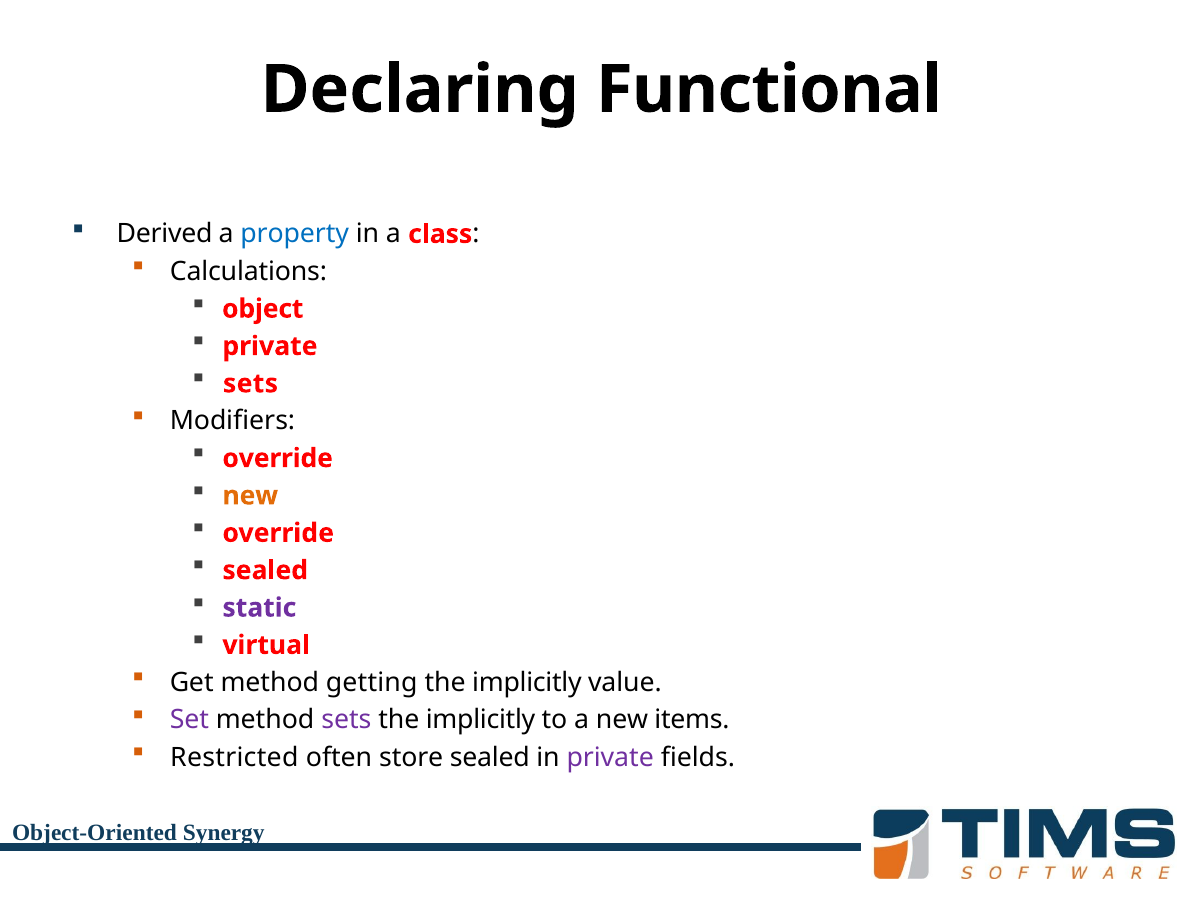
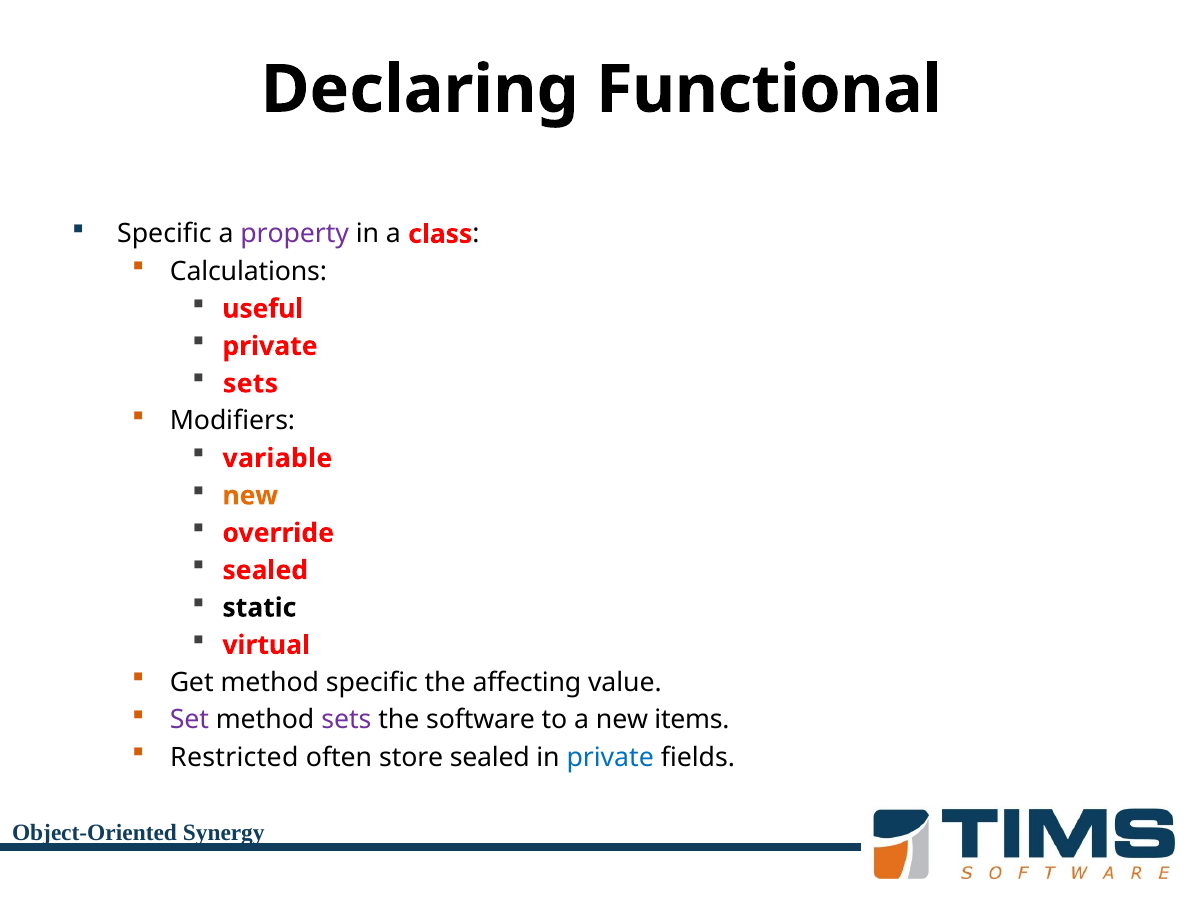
Derived: Derived -> Specific (164, 234)
property colour: blue -> purple (295, 234)
object: object -> useful (263, 309)
override: override -> variable (277, 459)
static colour: purple -> black (259, 608)
method getting: getting -> specific (372, 683)
implicitly: implicitly -> affecting (527, 683)
implicitly: implicitly -> software (481, 720)
private colour: purple -> blue (610, 758)
